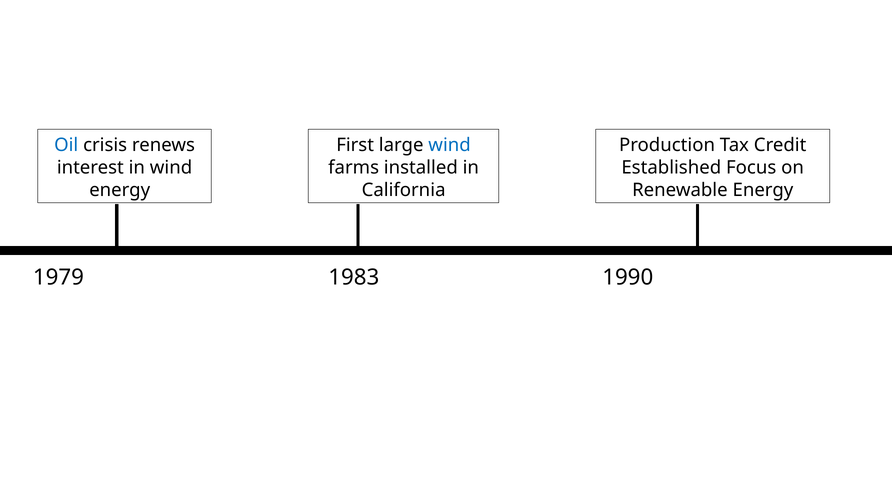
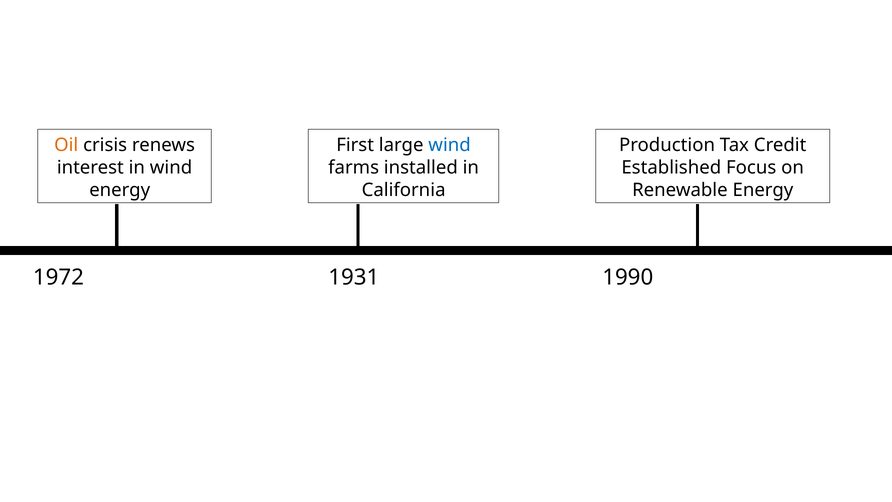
Oil colour: blue -> orange (66, 145)
1979: 1979 -> 1972 (58, 277)
1983: 1983 -> 1931 (354, 277)
